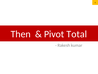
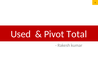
Then: Then -> Used (21, 34)
